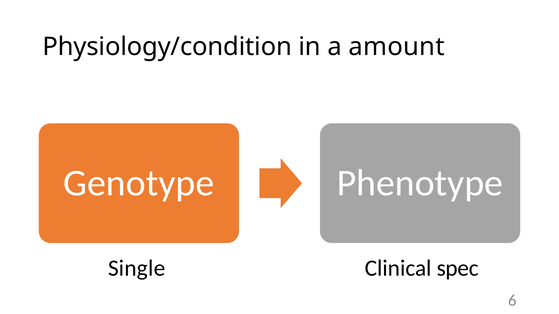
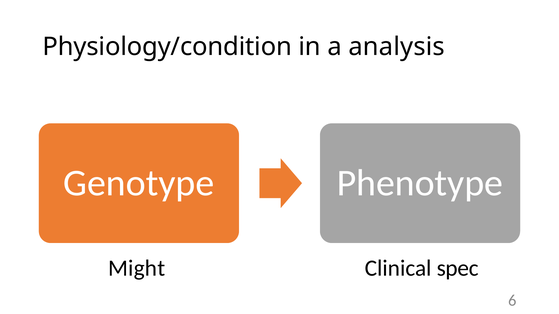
amount: amount -> analysis (397, 47)
Single: Single -> Might (137, 268)
